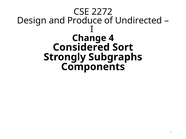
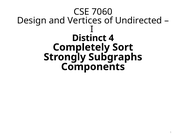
2272: 2272 -> 7060 (102, 12)
Produce: Produce -> Vertices (85, 21)
Change: Change -> Distinct (89, 38)
Considered: Considered -> Completely (81, 47)
